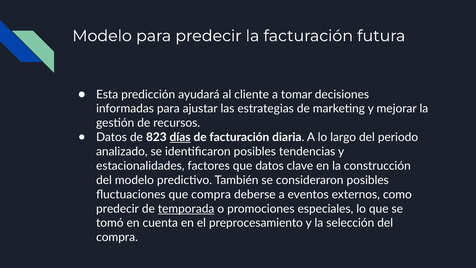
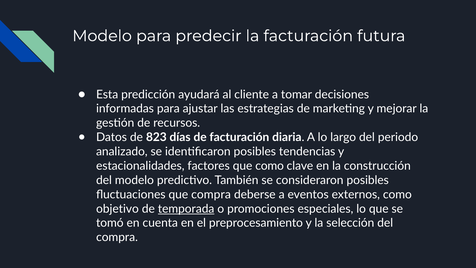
días underline: present -> none (180, 137)
que datos: datos -> como (270, 166)
predecir: predecir -> objetivo (117, 209)
